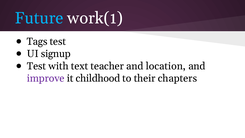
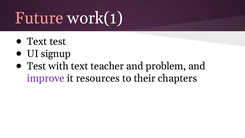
Future colour: light blue -> pink (39, 18)
Tags: Tags -> Text (37, 41)
location: location -> problem (166, 66)
childhood: childhood -> resources (98, 78)
